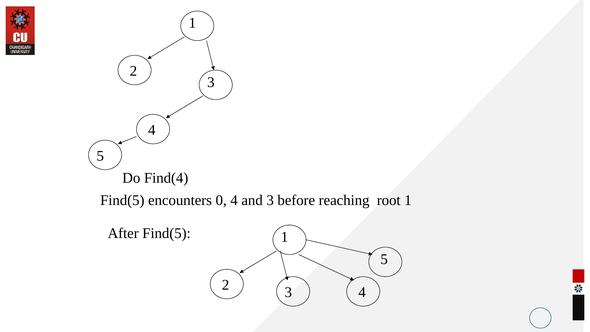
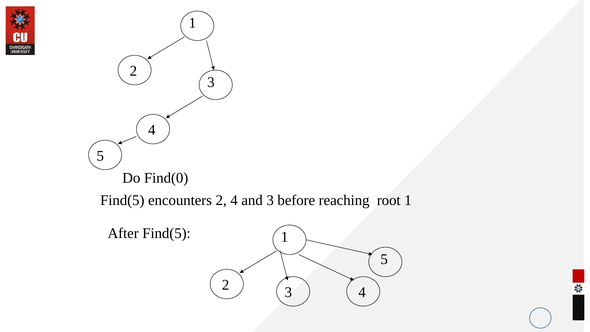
Find(4: Find(4 -> Find(0 (166, 178)
encounters 0: 0 -> 2 (221, 200)
